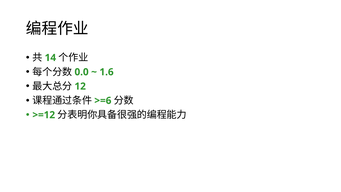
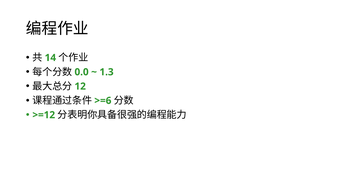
1.6: 1.6 -> 1.3 (107, 72)
